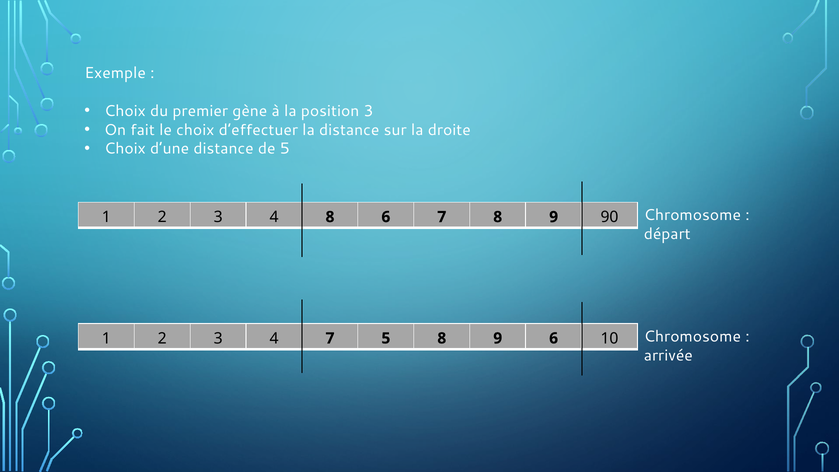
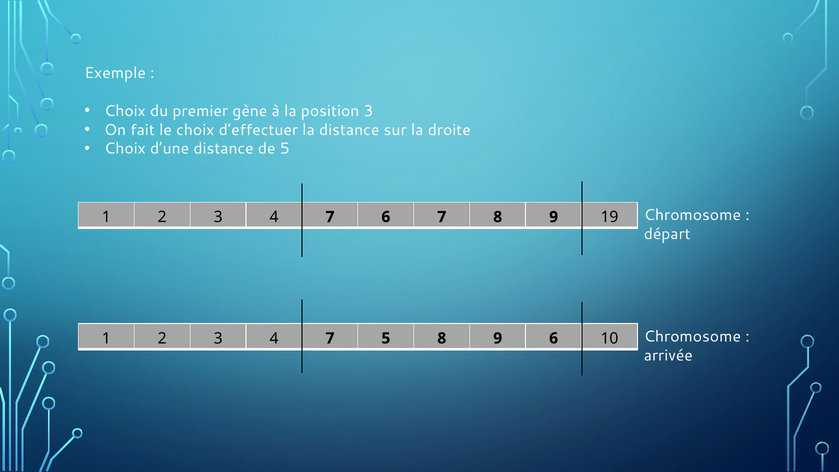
8: 8 -> 7 (330, 217)
90: 90 -> 19 (610, 217)
